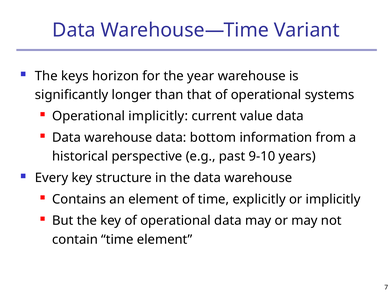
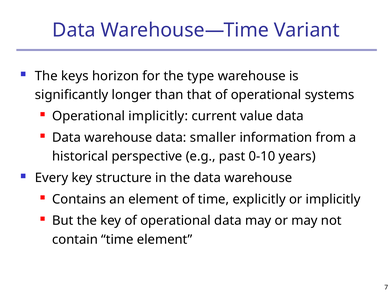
year: year -> type (201, 76)
bottom: bottom -> smaller (213, 138)
9-10: 9-10 -> 0-10 (262, 156)
